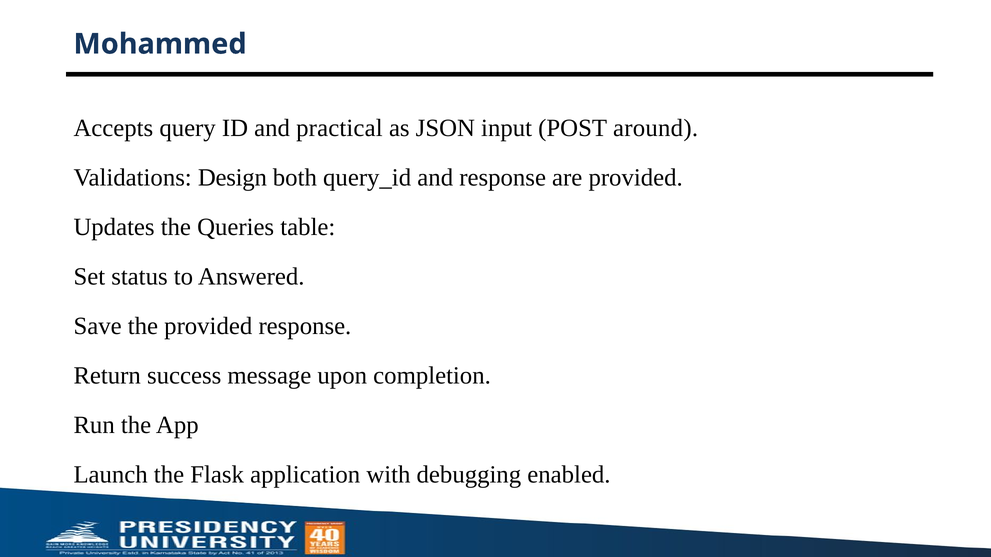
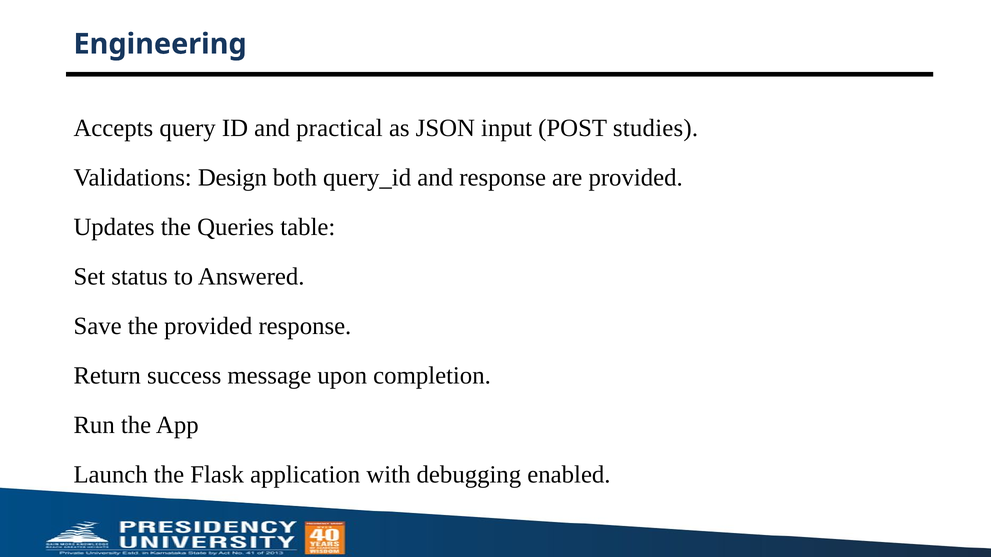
Mohammed: Mohammed -> Engineering (160, 44)
around: around -> studies (656, 128)
